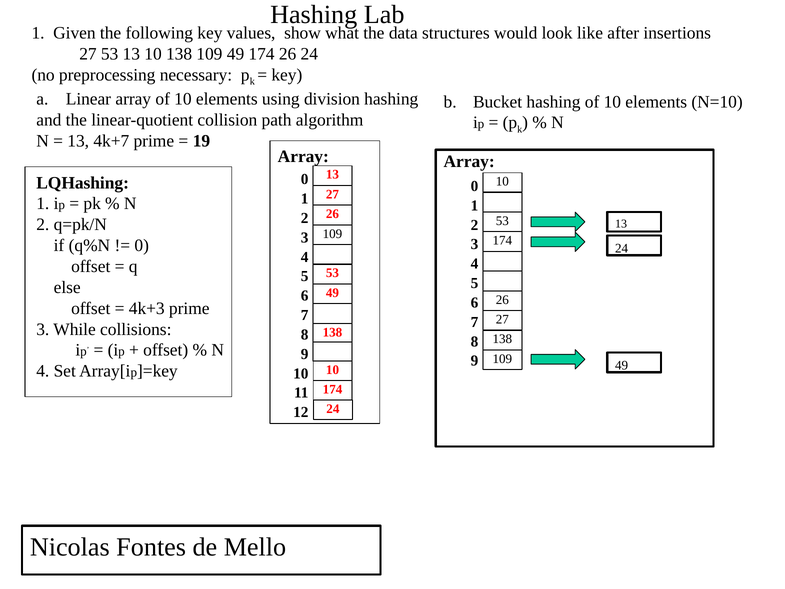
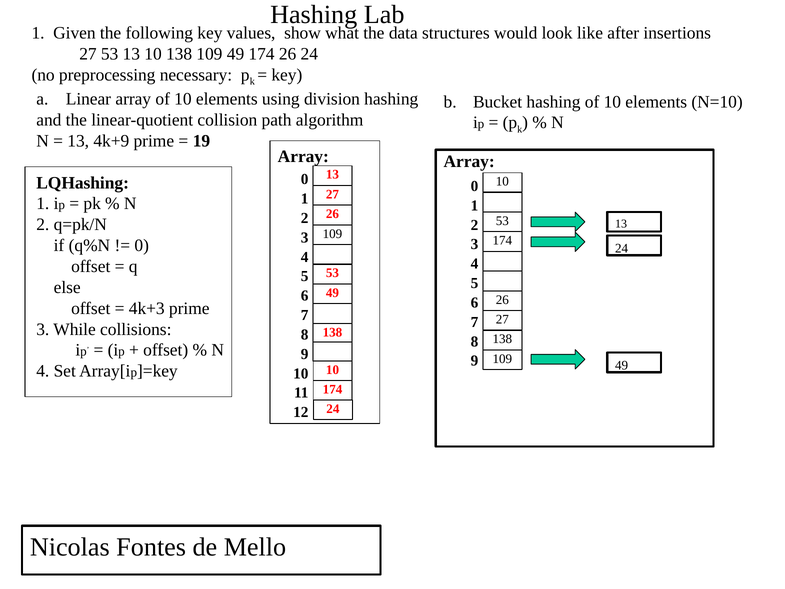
4k+7: 4k+7 -> 4k+9 (111, 141)
